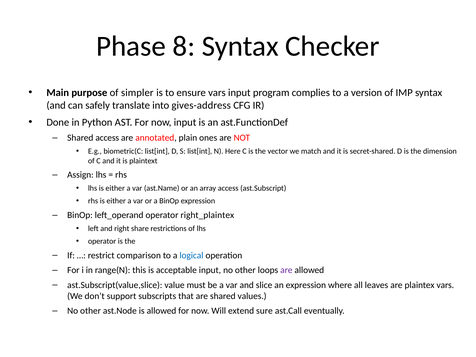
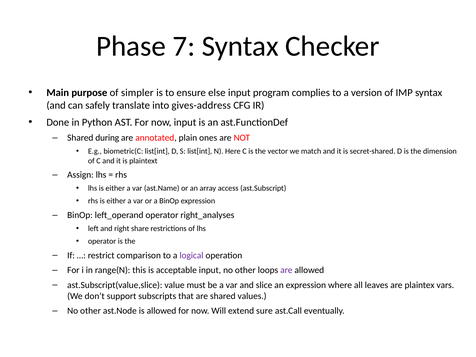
8: 8 -> 7 (184, 46)
ensure vars: vars -> else (217, 93)
Shared access: access -> during (107, 138)
right_plaintex: right_plaintex -> right_analyses (207, 215)
logical colour: blue -> purple (191, 255)
